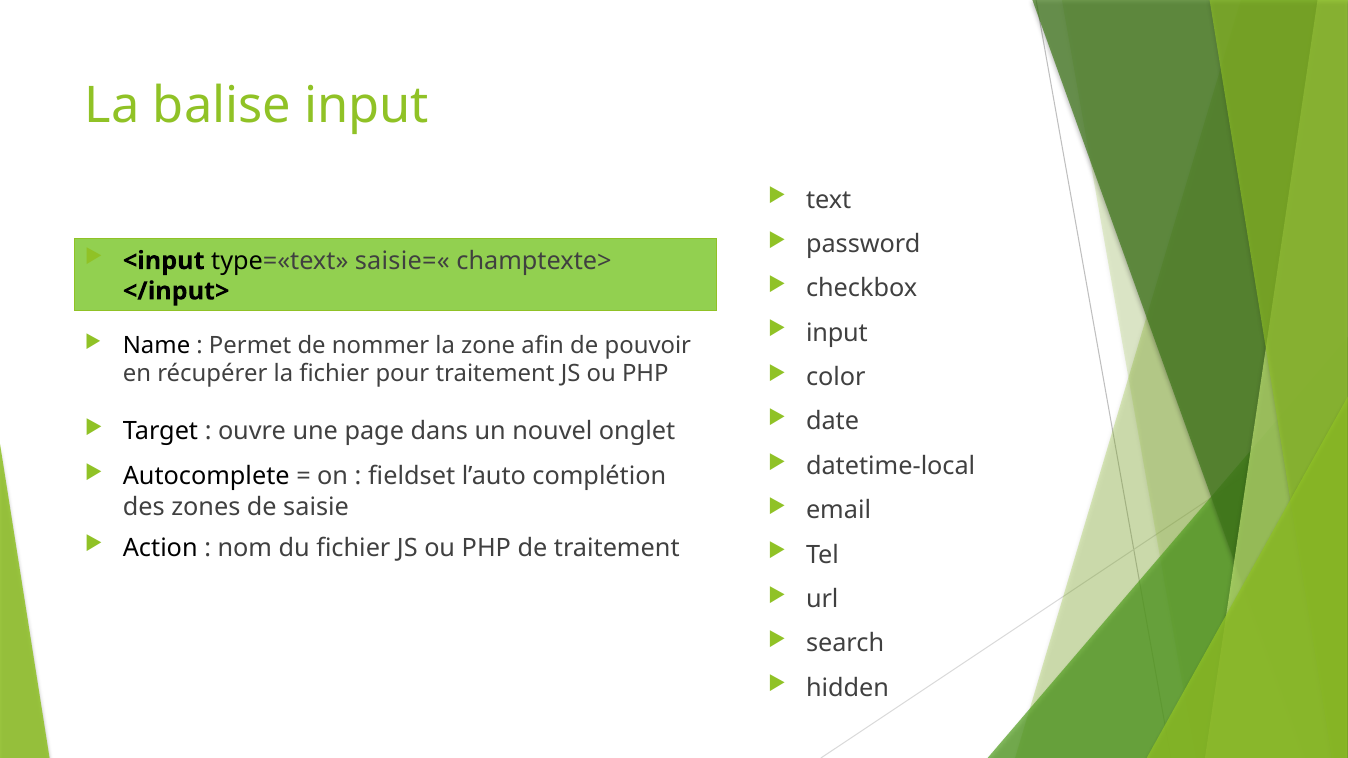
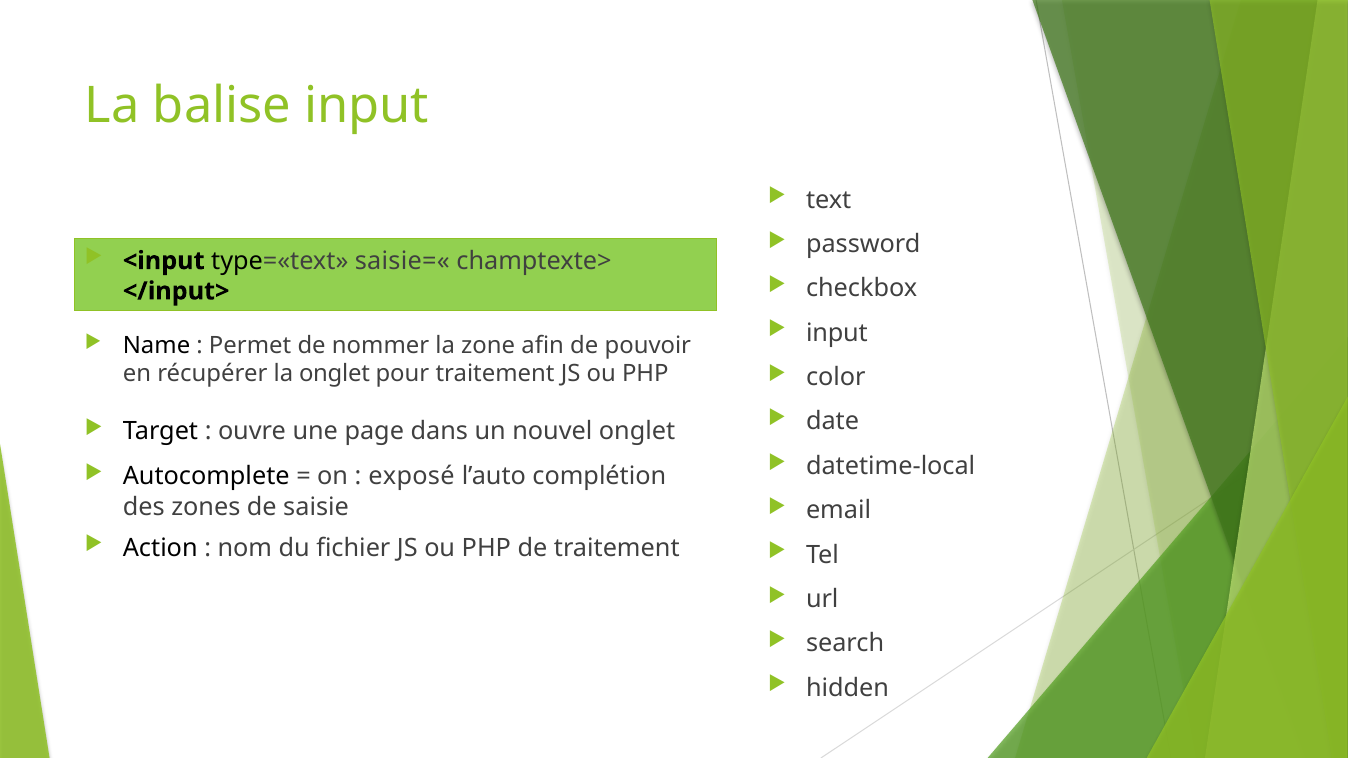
la fichier: fichier -> onglet (334, 374)
fieldset: fieldset -> exposé (412, 477)
